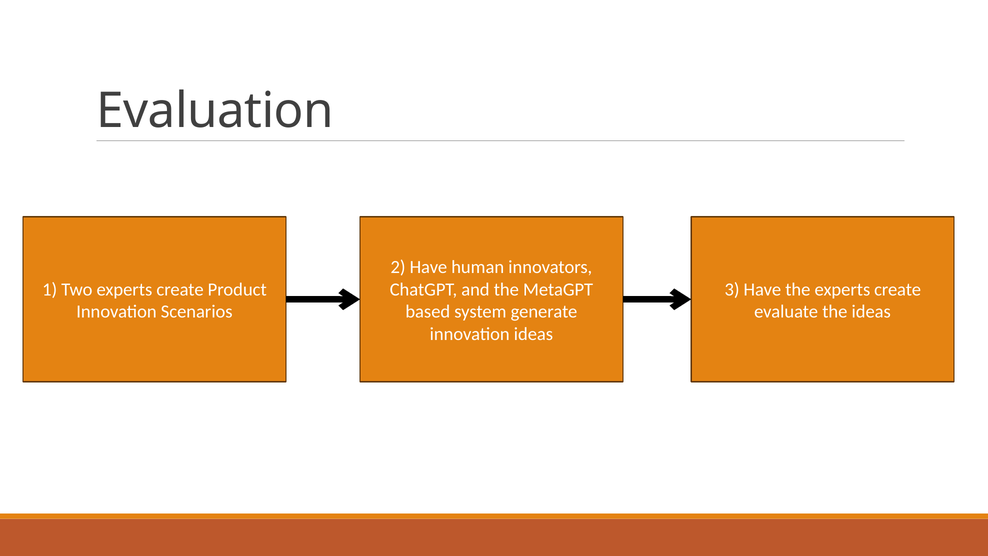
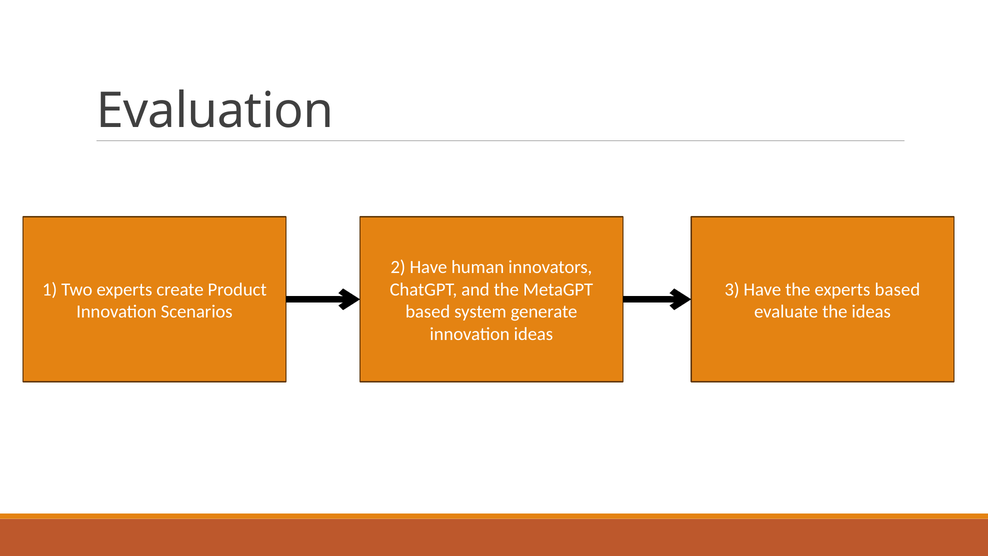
the experts create: create -> based (897, 289)
